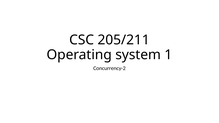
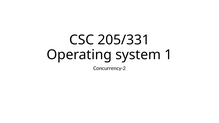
205/211: 205/211 -> 205/331 (124, 40)
